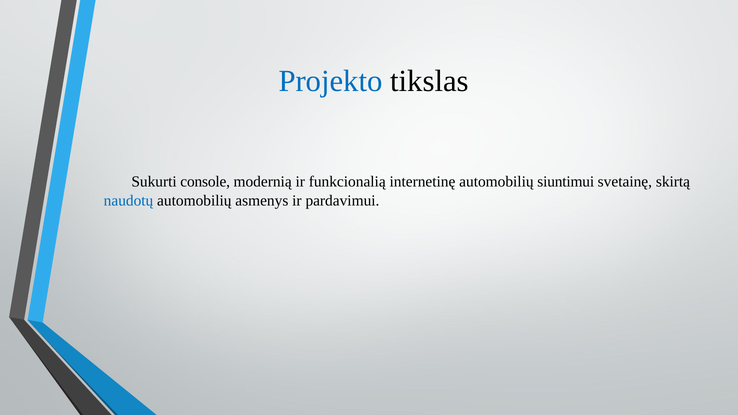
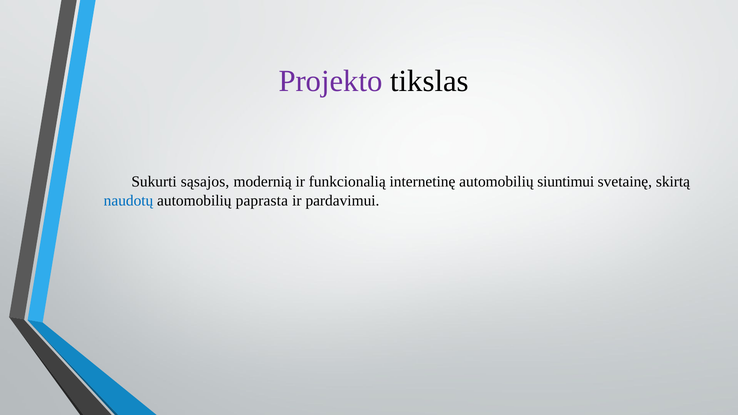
Projekto colour: blue -> purple (331, 81)
console: console -> sąsajos (205, 182)
asmenys: asmenys -> paprasta (262, 201)
